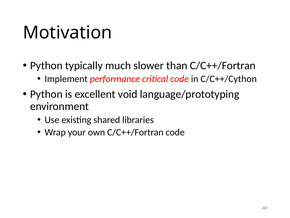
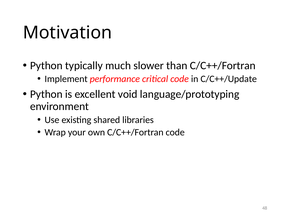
C/C++/Cython: C/C++/Cython -> C/C++/Update (229, 79)
